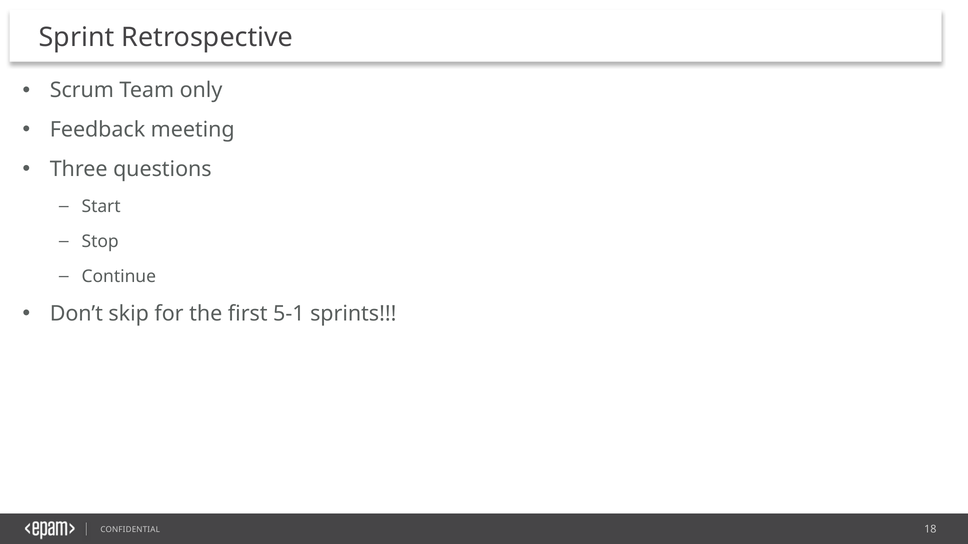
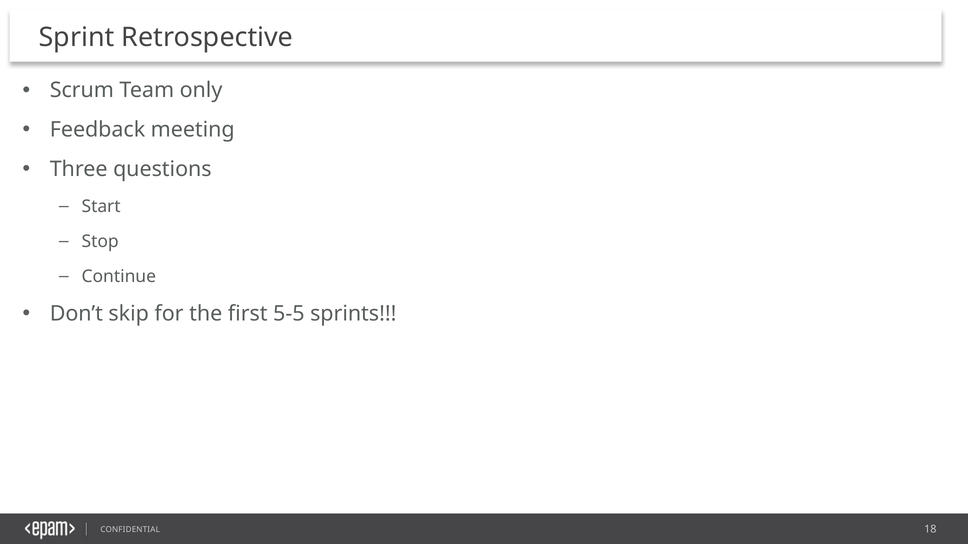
5-1: 5-1 -> 5-5 (289, 314)
